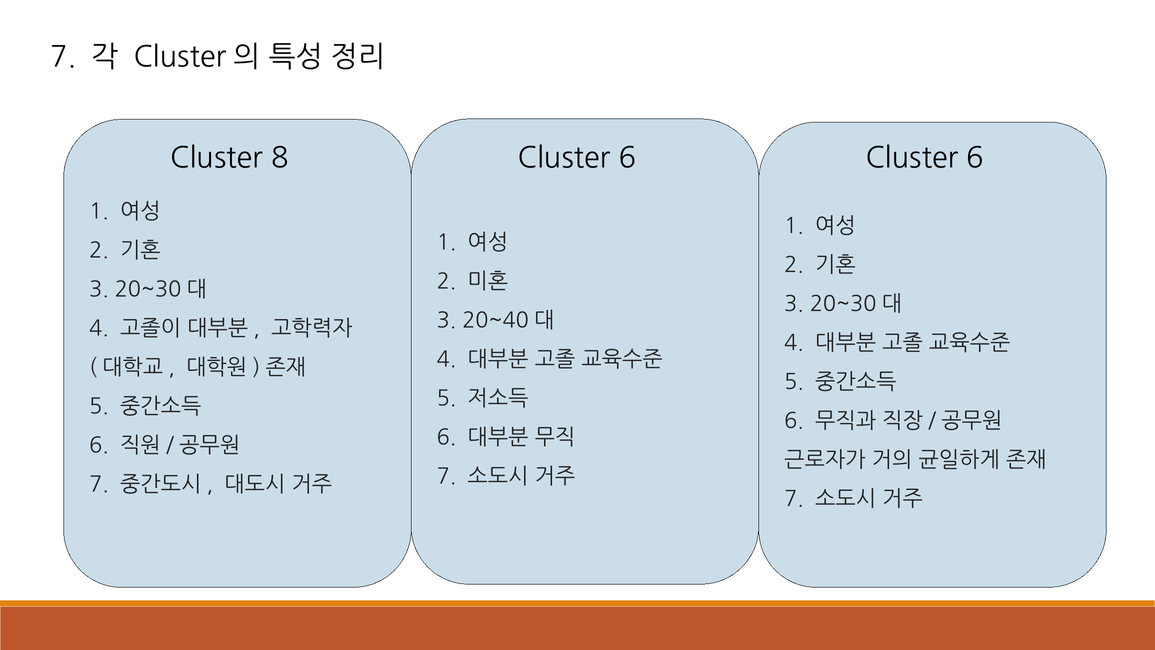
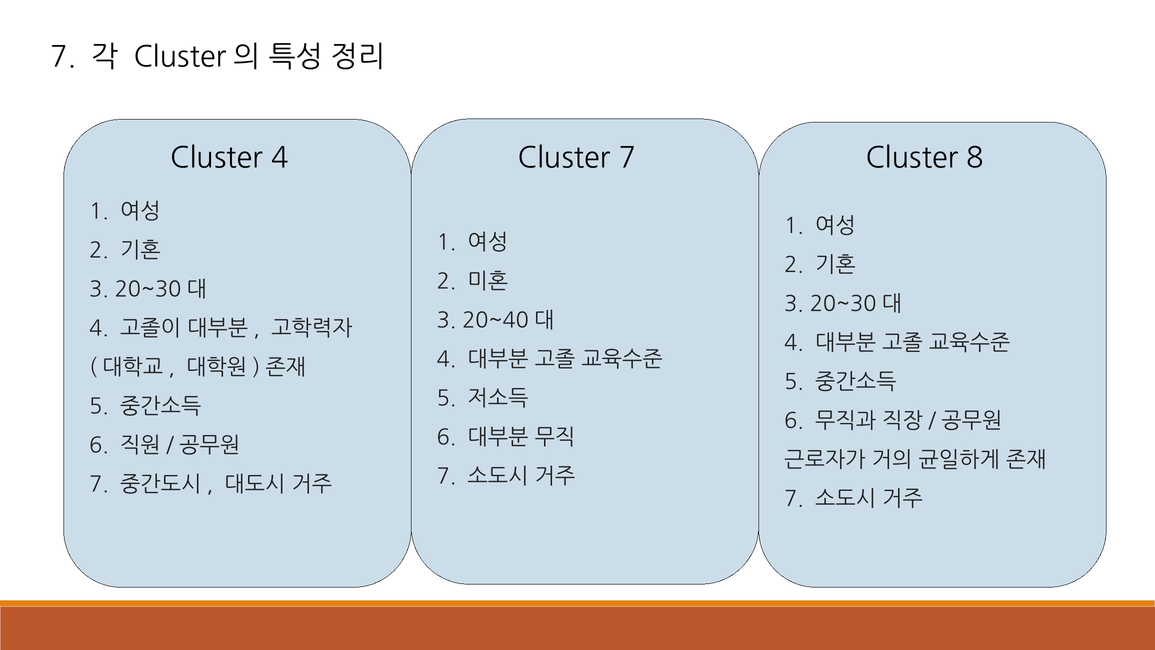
Cluster 8: 8 -> 4 (280, 158)
6: 6 -> 7 (627, 158)
6: 6 -> 8 (975, 158)
